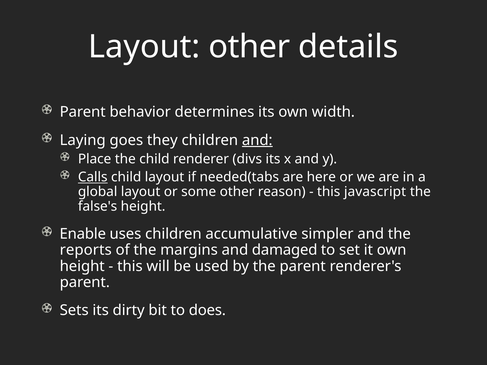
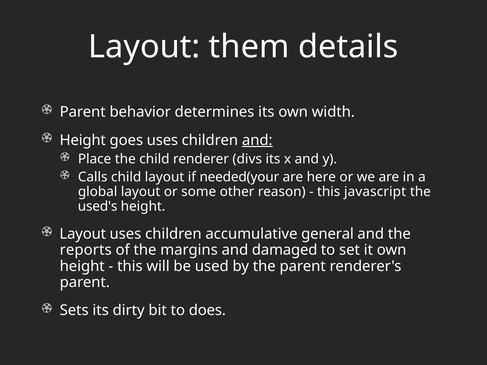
Layout other: other -> them (249, 47)
Laying: Laying -> Height (83, 140)
goes they: they -> uses (162, 140)
Calls underline: present -> none (93, 177)
needed(tabs: needed(tabs -> needed(your (239, 177)
false's: false's -> used's (98, 206)
Enable: Enable -> Layout (83, 234)
simpler: simpler -> general (328, 234)
